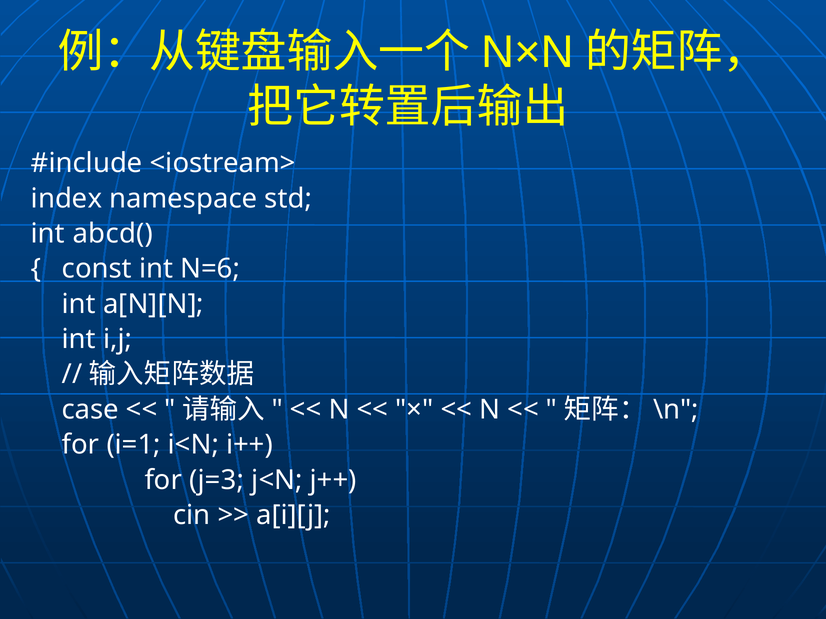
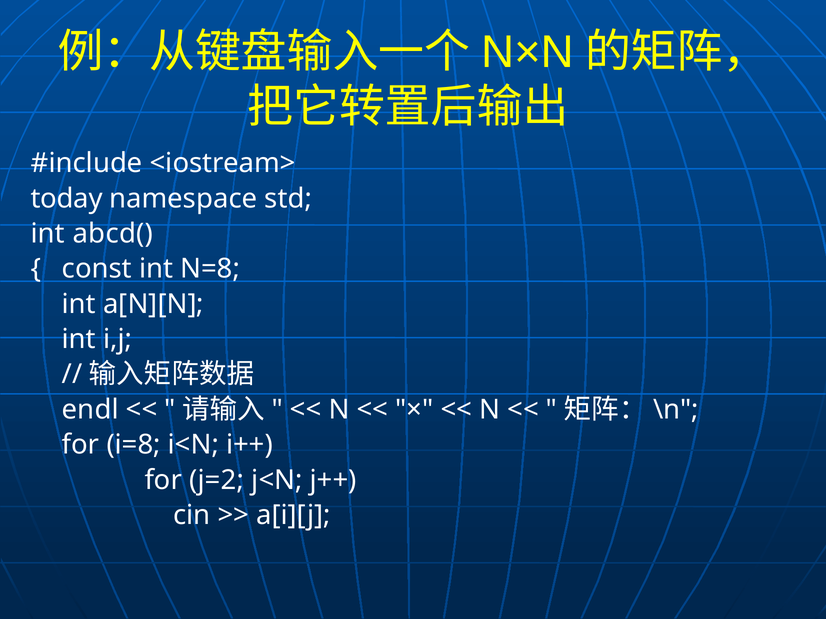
index: index -> today (67, 199)
N=6: N=6 -> N=8 (210, 269)
case: case -> endl (90, 410)
i=1: i=1 -> i=8 (134, 445)
j=3: j=3 -> j=2 (217, 480)
